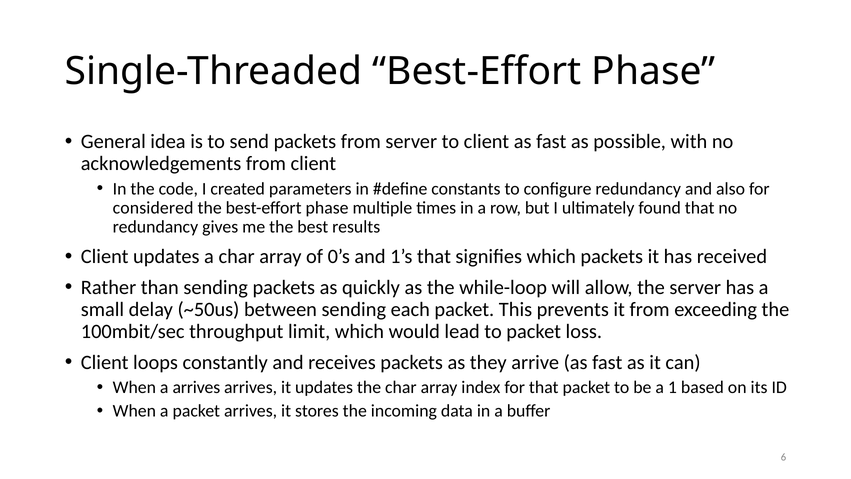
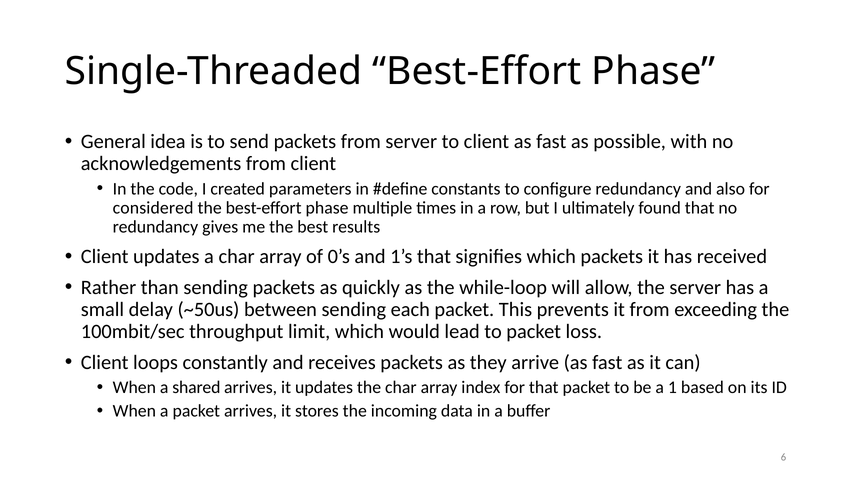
a arrives: arrives -> shared (196, 387)
